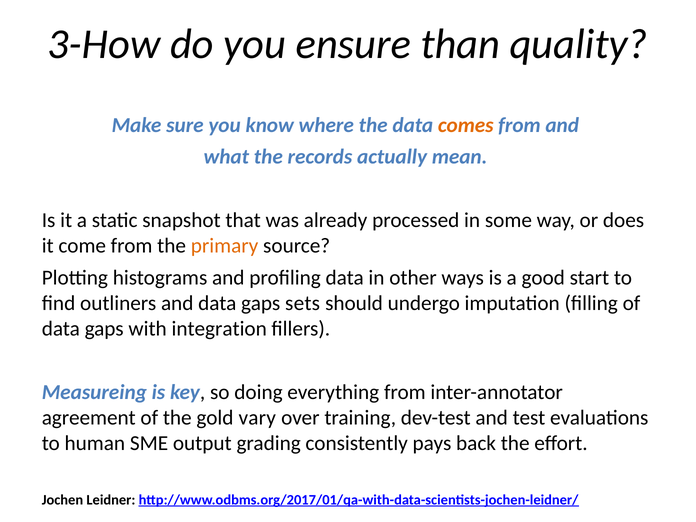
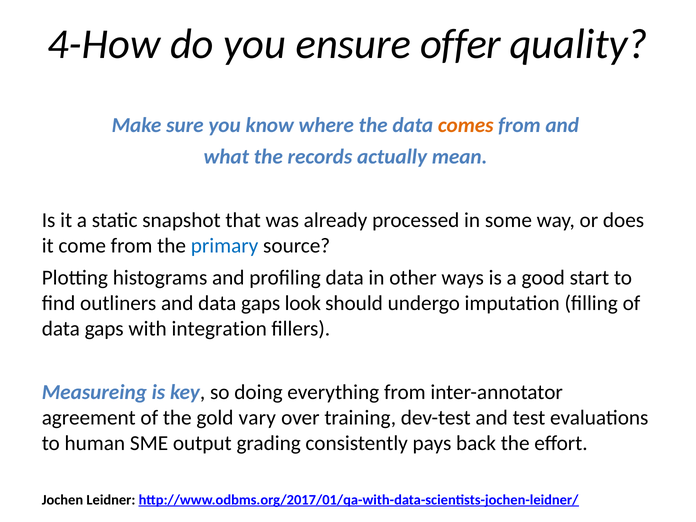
3-How: 3-How -> 4-How (104, 44)
than: than -> offer (461, 44)
primary colour: orange -> blue (225, 246)
sets: sets -> look (303, 303)
